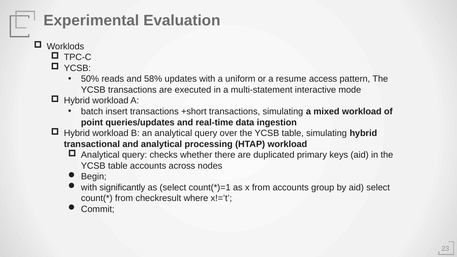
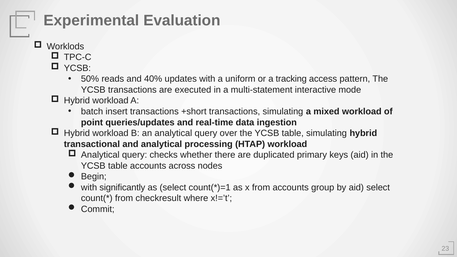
58%: 58% -> 40% (153, 79)
resume: resume -> tracking (291, 79)
